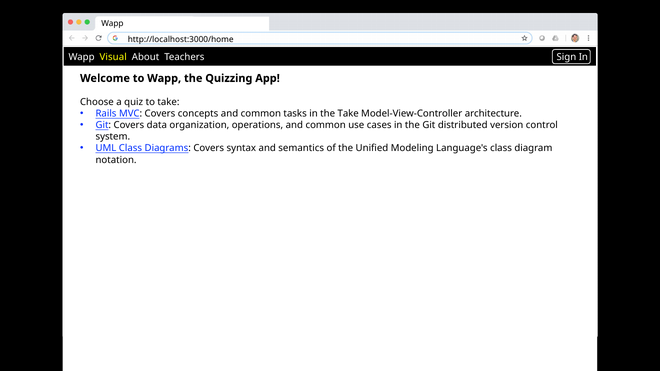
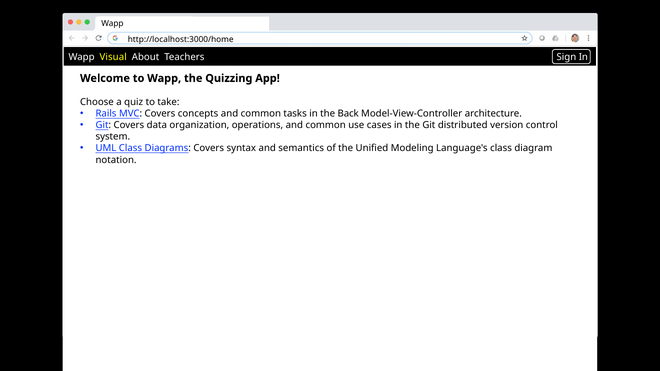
the Take: Take -> Back (348, 114)
